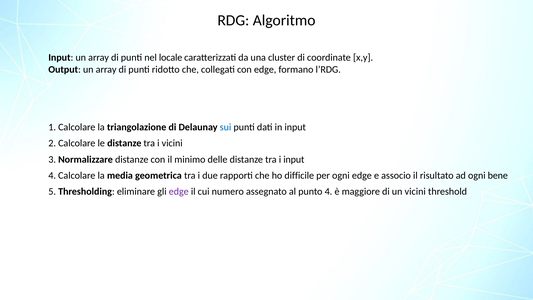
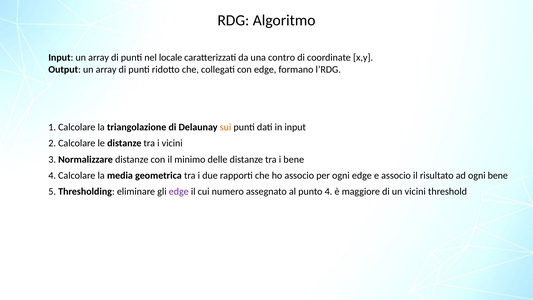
cluster: cluster -> contro (282, 58)
sui colour: blue -> orange (226, 127)
i input: input -> bene (294, 159)
ho difficile: difficile -> associo (299, 175)
